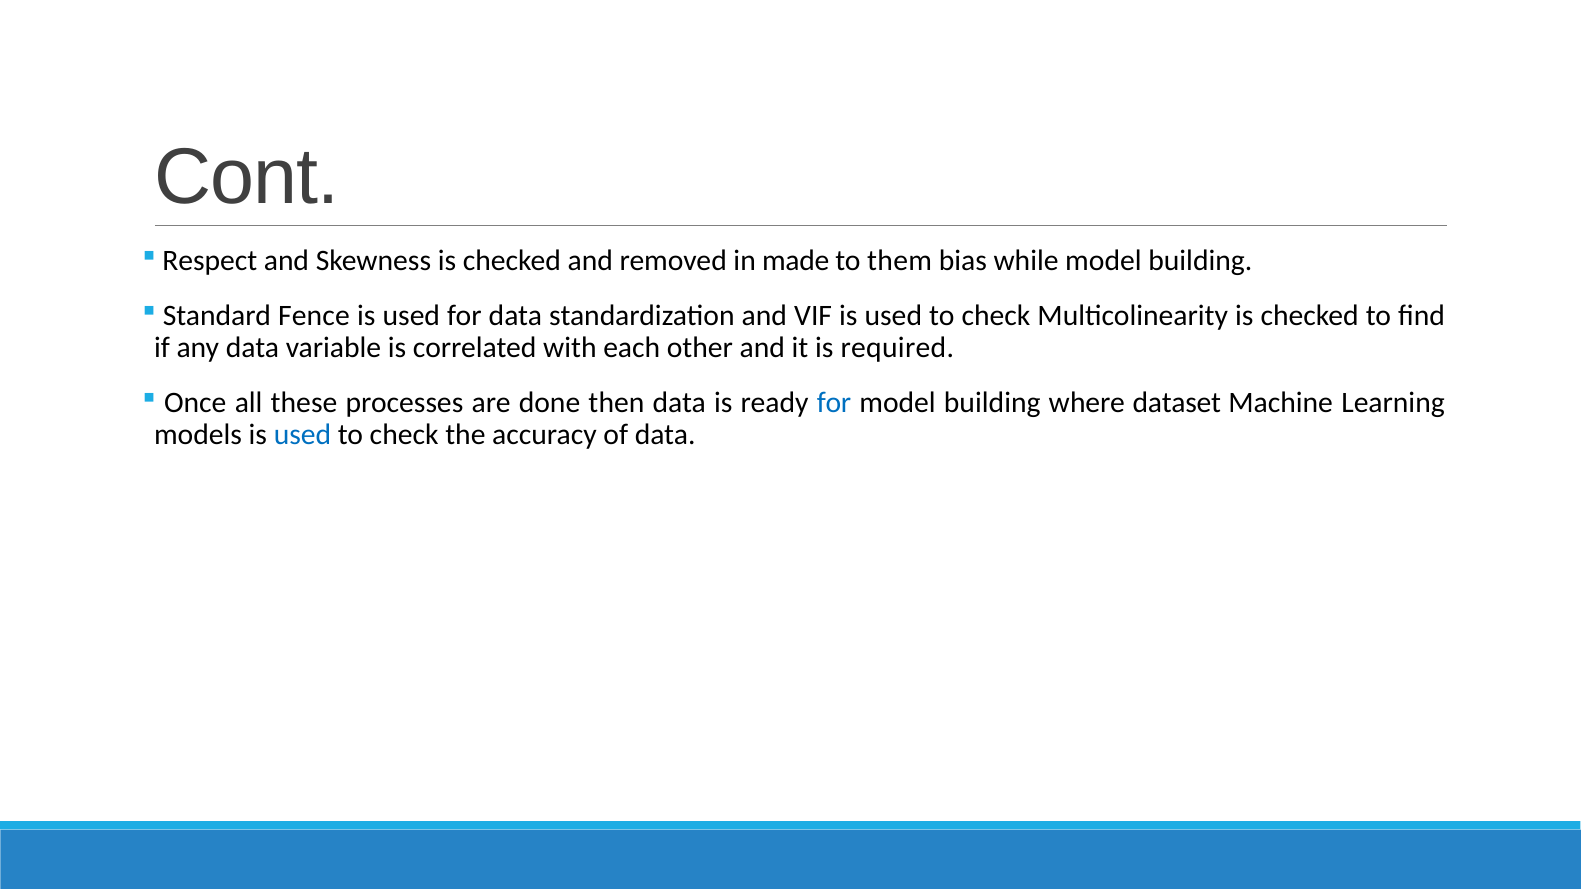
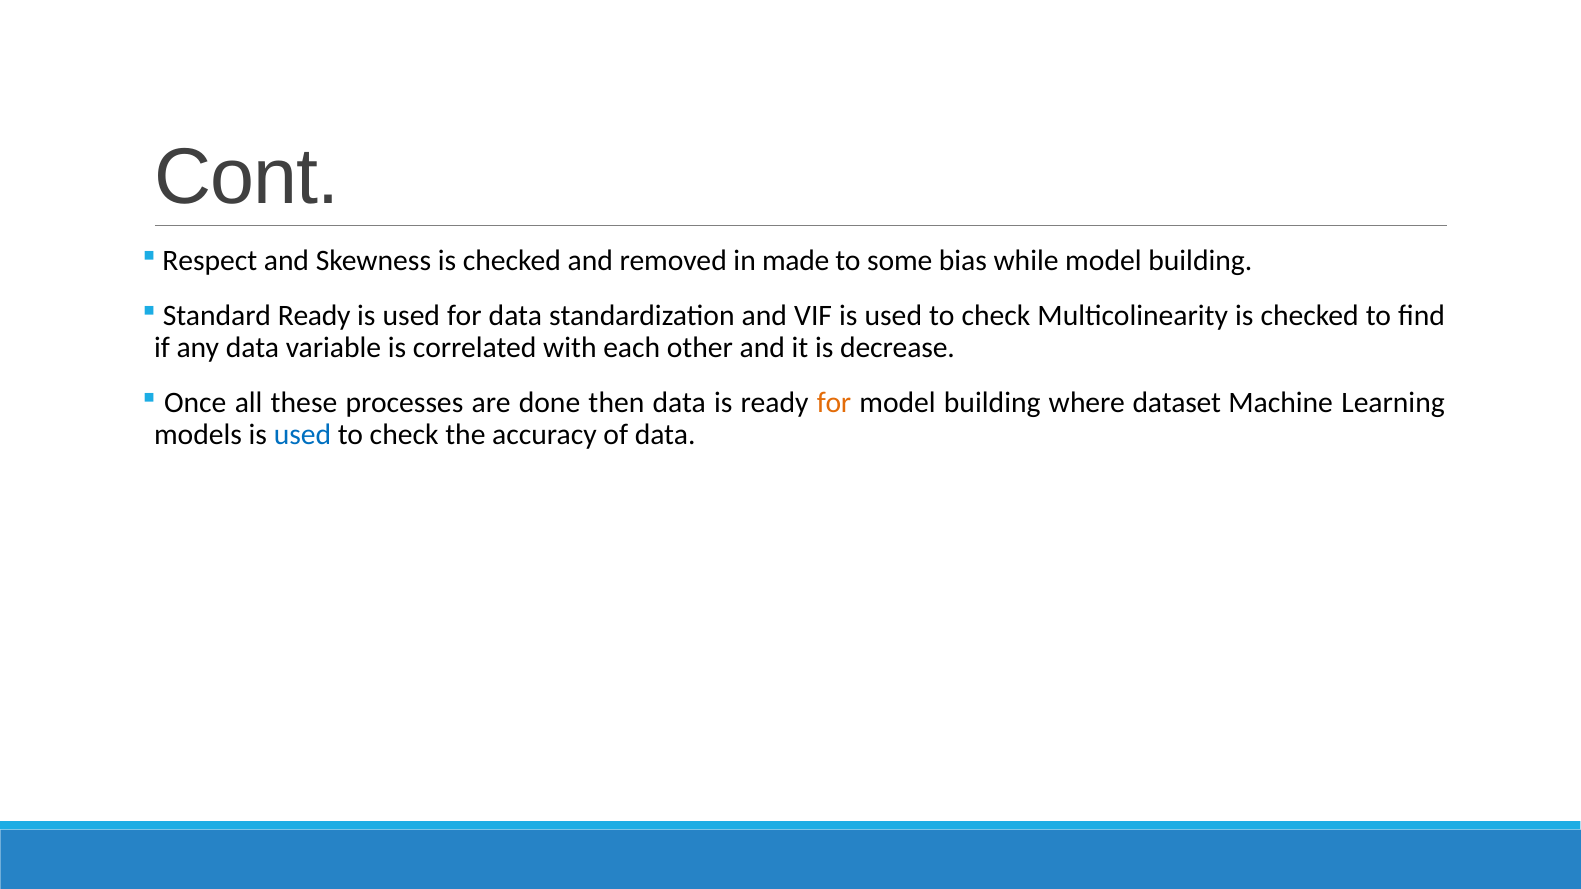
them: them -> some (900, 261)
Standard Fence: Fence -> Ready (314, 316)
required: required -> decrease (898, 348)
for colour: blue -> orange (834, 403)
